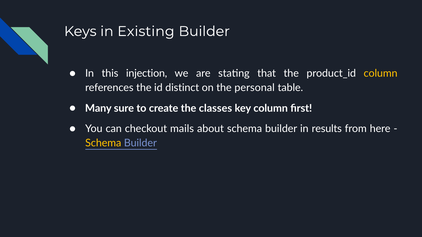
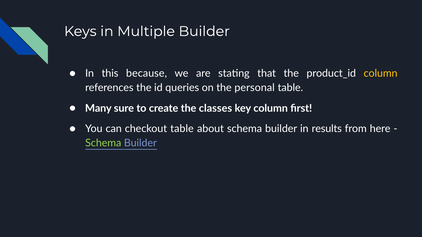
Existing: Existing -> Multiple (146, 31)
injection: injection -> because (147, 73)
distinct: distinct -> queries (182, 88)
checkout mails: mails -> table (182, 129)
Schema colour: yellow -> light green (103, 143)
